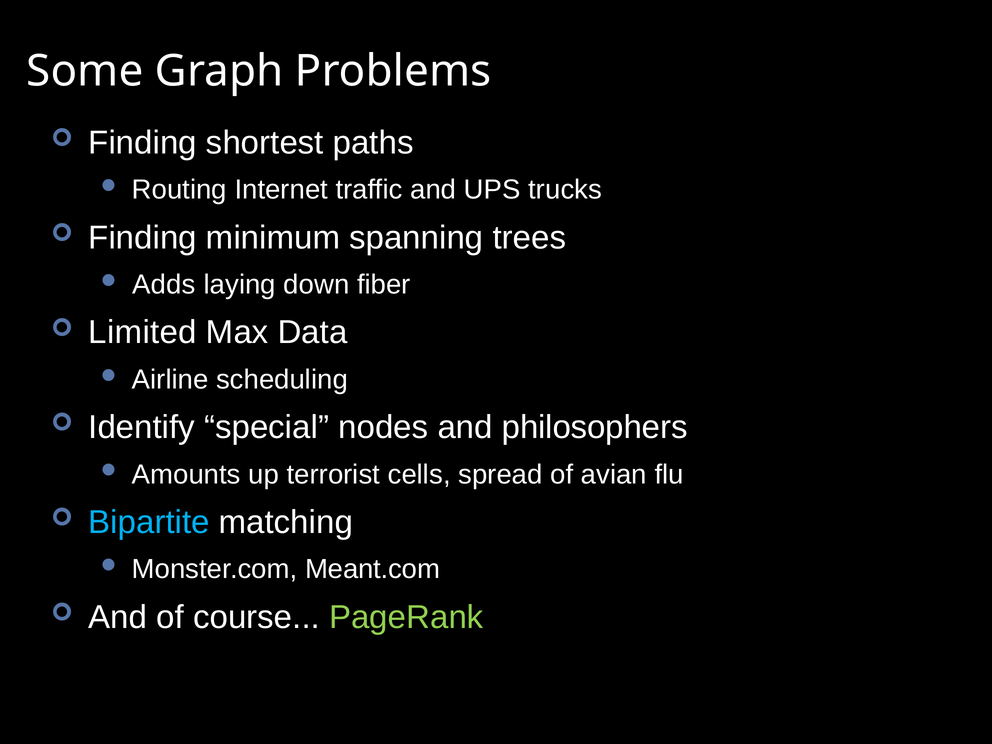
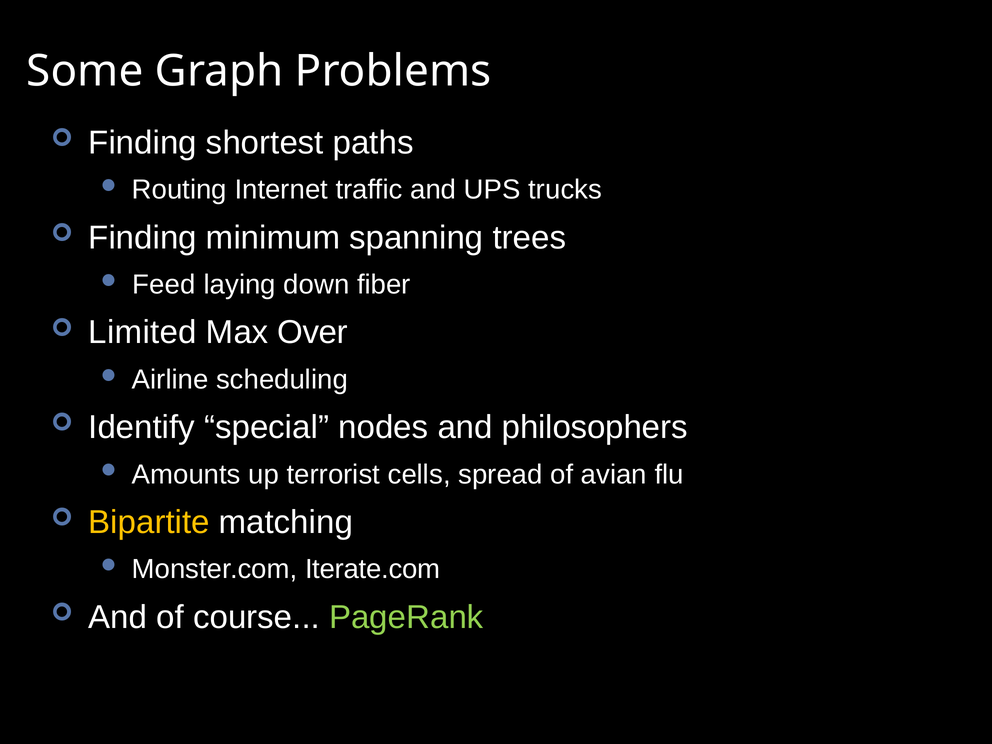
Adds: Adds -> Feed (164, 285)
Data: Data -> Over (313, 333)
Bipartite colour: light blue -> yellow (149, 522)
Meant.com: Meant.com -> Iterate.com (373, 569)
